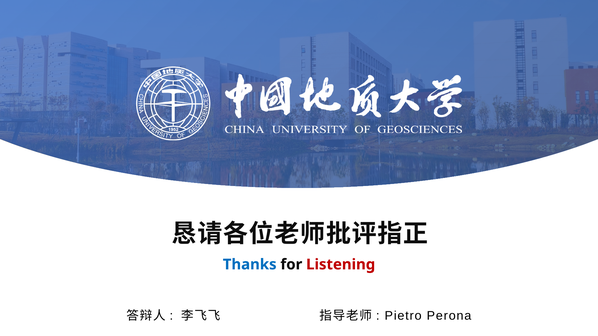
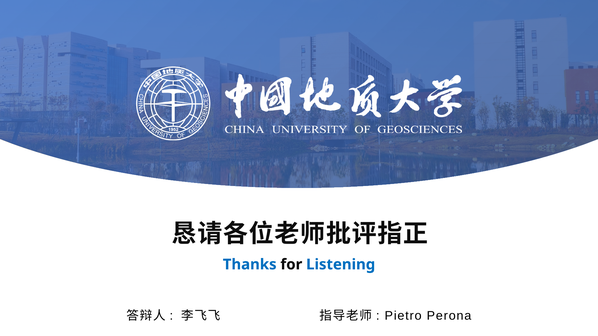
Listening colour: red -> blue (341, 265)
